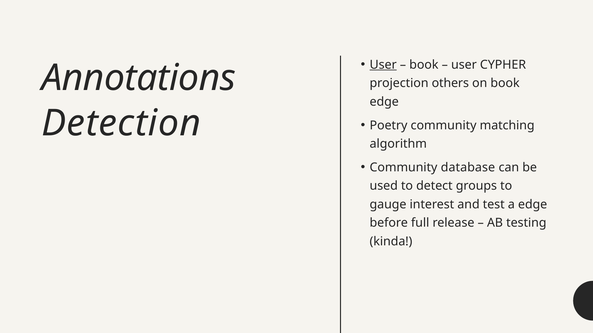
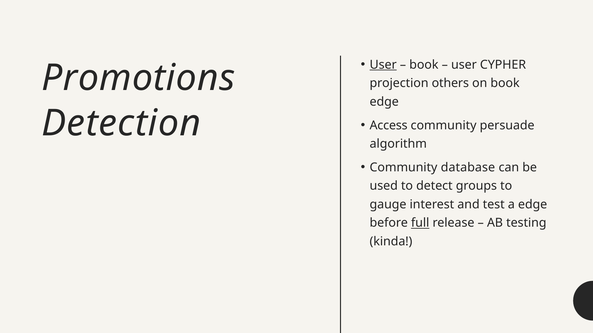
Annotations: Annotations -> Promotions (138, 78)
Poetry: Poetry -> Access (389, 125)
matching: matching -> persuade (507, 125)
full underline: none -> present (420, 223)
